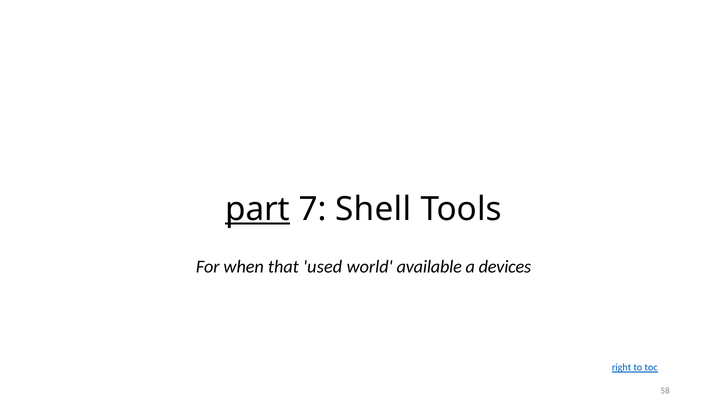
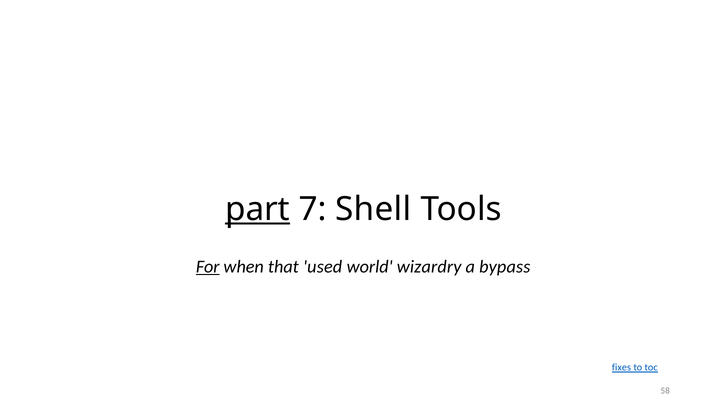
For underline: none -> present (208, 267)
available: available -> wizardry (429, 267)
devices: devices -> bypass (505, 267)
right: right -> fixes (621, 367)
